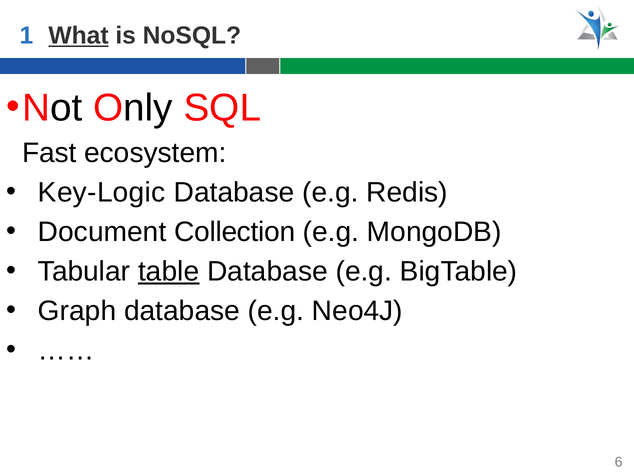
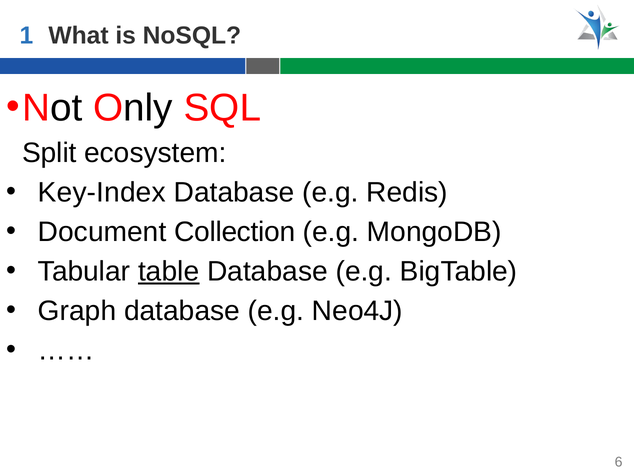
What underline: present -> none (79, 35)
Fast: Fast -> Split (49, 153)
Key-Logic: Key-Logic -> Key-Index (102, 193)
